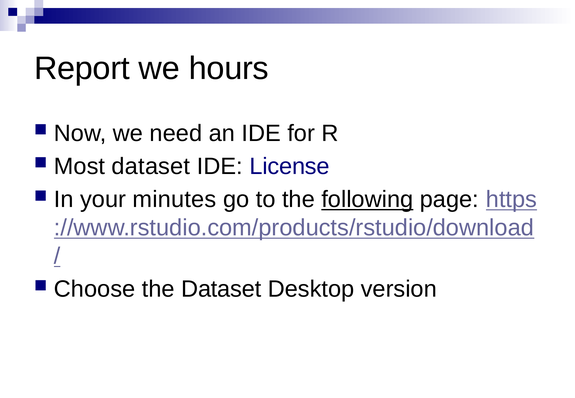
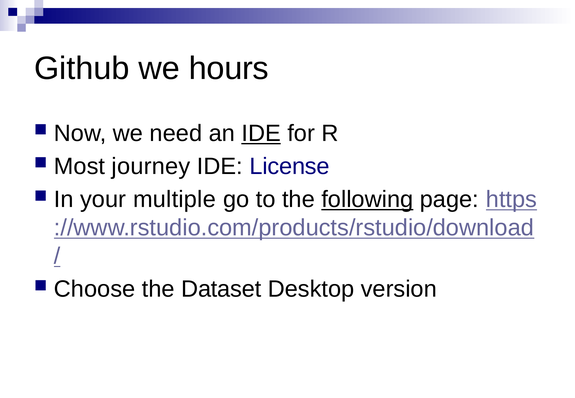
Report: Report -> Github (82, 69)
IDE underline: none -> present (261, 133)
Most dataset: dataset -> journey (151, 166)
minutes: minutes -> multiple (174, 200)
